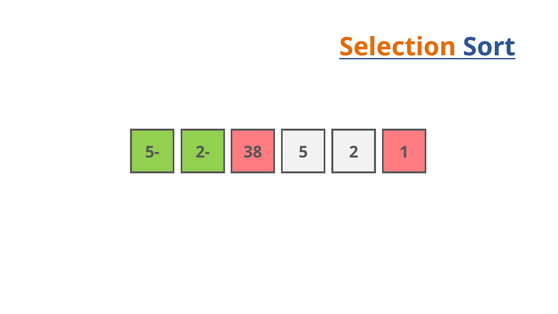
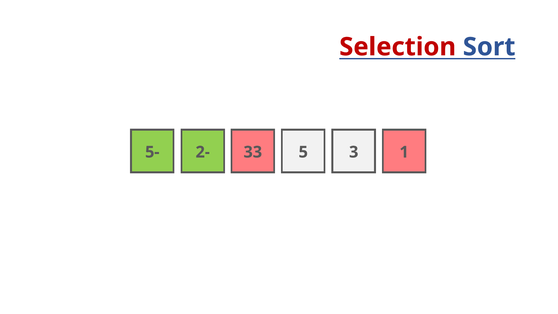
Selection colour: orange -> red (398, 47)
38: 38 -> 33 (253, 152)
5 2: 2 -> 3 (354, 152)
